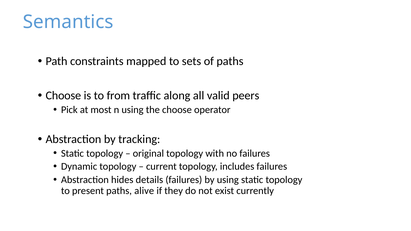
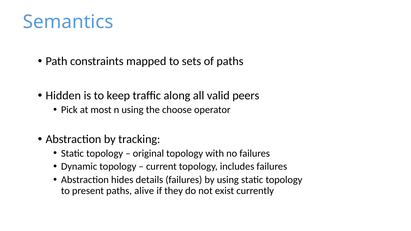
Choose: Choose -> Hidden (63, 96)
from: from -> keep (118, 96)
